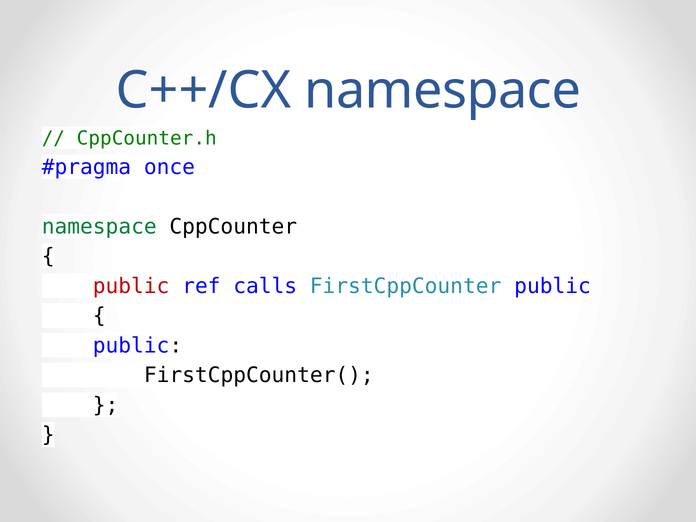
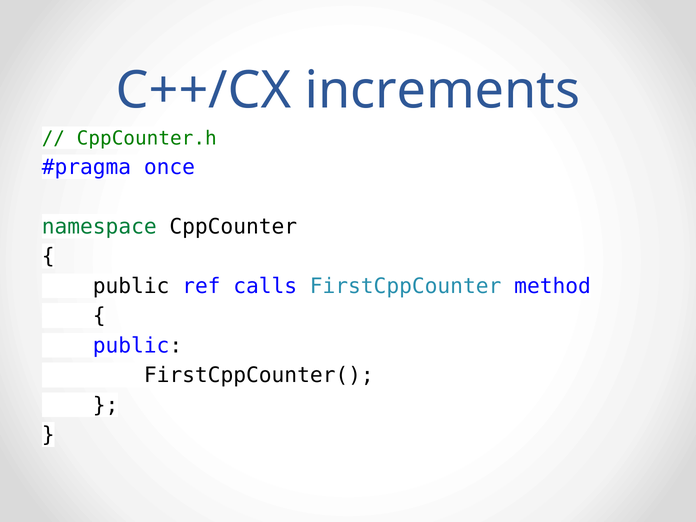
C++/CX namespace: namespace -> increments (442, 91)
public colour: red -> black (131, 286)
FirstCppCounter public: public -> method (553, 286)
